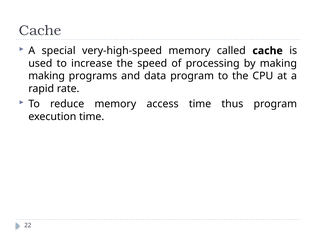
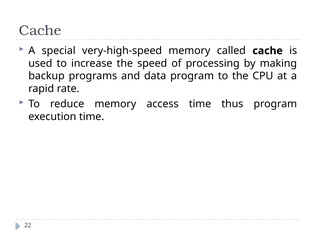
making: making -> backup (47, 76)
